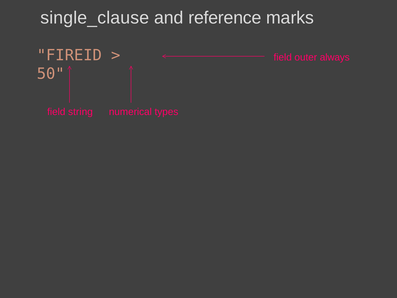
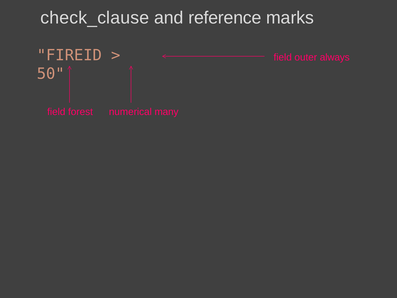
single_clause: single_clause -> check_clause (95, 18)
string: string -> forest (81, 112)
types: types -> many (166, 112)
